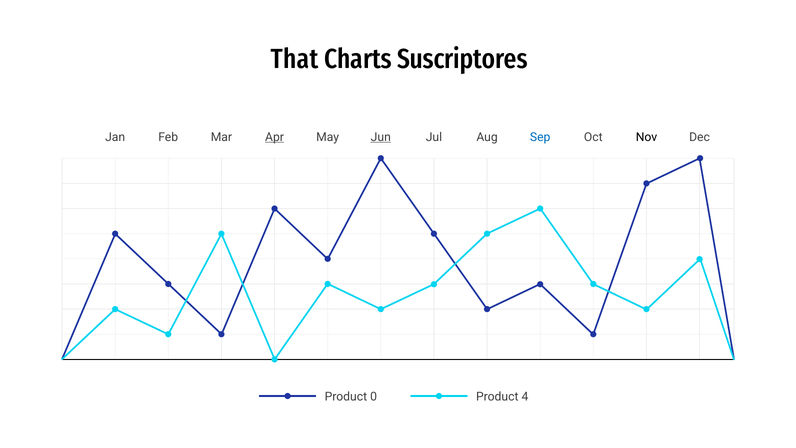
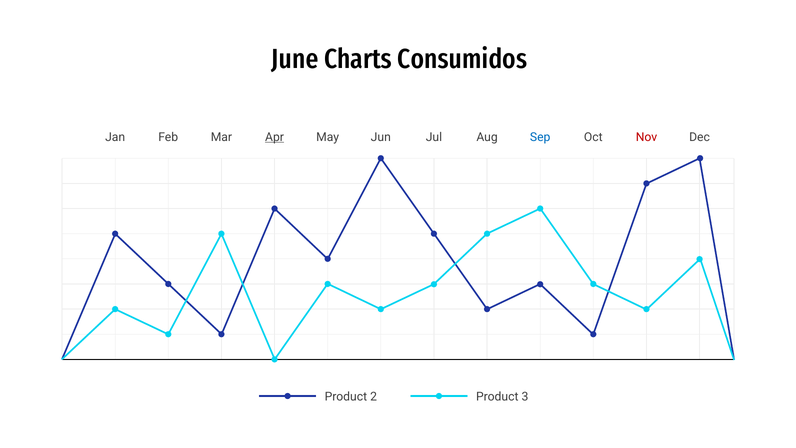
That: That -> June (295, 59)
Suscriptores: Suscriptores -> Consumidos (462, 59)
Jun underline: present -> none (381, 137)
Nov colour: black -> red (646, 137)
0: 0 -> 2 (374, 397)
4: 4 -> 3 (525, 397)
